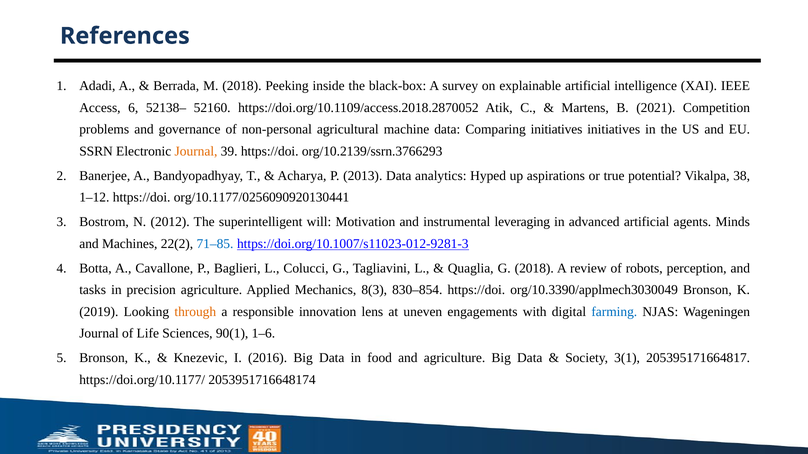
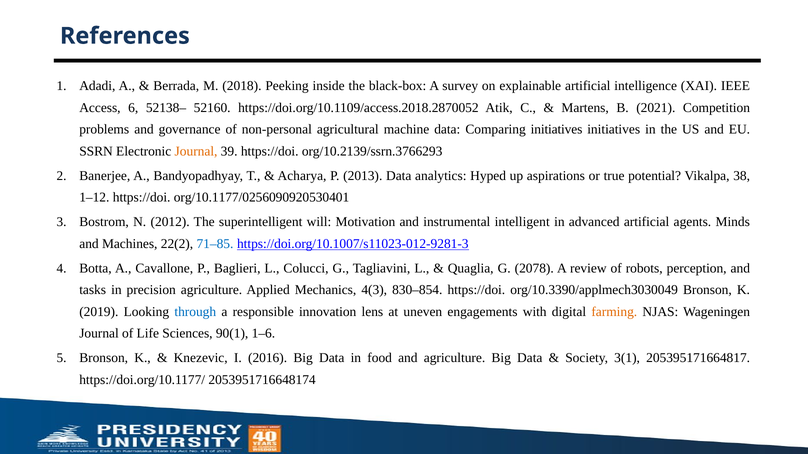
org/10.1177/0256090920130441: org/10.1177/0256090920130441 -> org/10.1177/0256090920530401 (262, 198)
leveraging: leveraging -> intelligent (522, 222)
G 2018: 2018 -> 2078 (534, 269)
8(3: 8(3 -> 4(3 (374, 290)
through colour: orange -> blue (195, 312)
farming colour: blue -> orange (614, 312)
